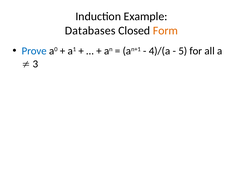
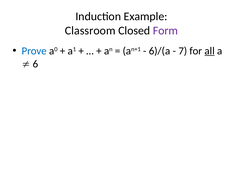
Databases: Databases -> Classroom (90, 31)
Form colour: orange -> purple (165, 31)
4)/(a: 4)/(a -> 6)/(a (160, 51)
5: 5 -> 7 (183, 51)
all underline: none -> present (210, 51)
3: 3 -> 6 (35, 64)
